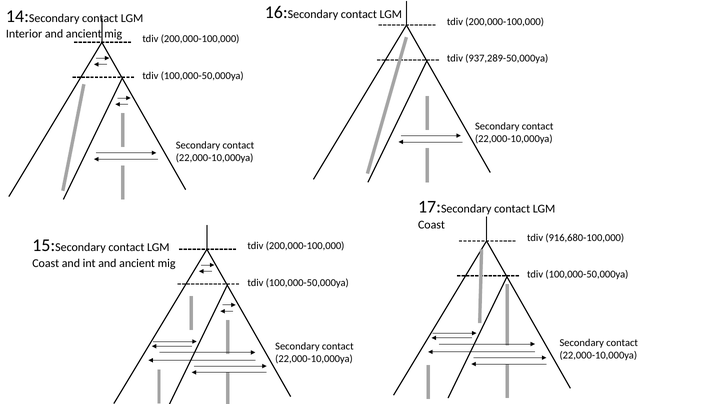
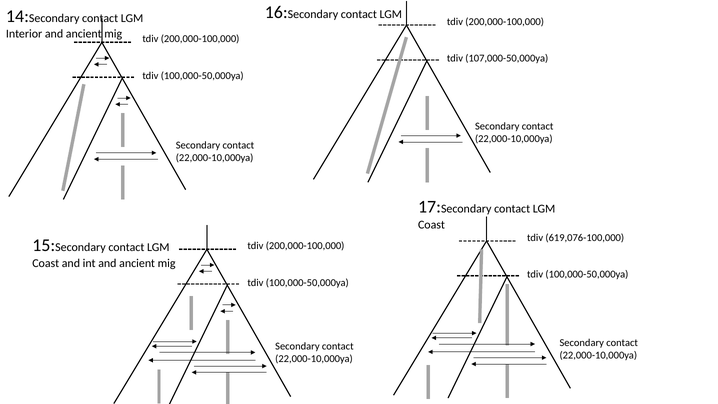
937,289-50,000ya: 937,289-50,000ya -> 107,000-50,000ya (507, 59)
916,680-100,000: 916,680-100,000 -> 619,076-100,000 (585, 238)
